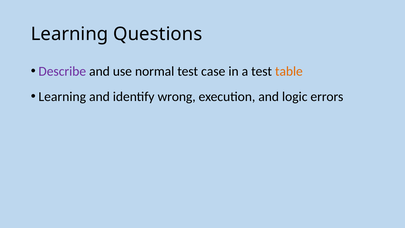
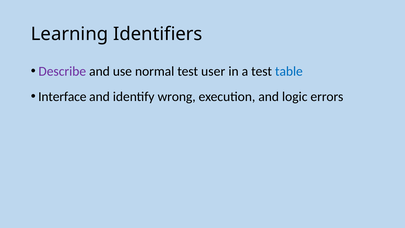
Questions: Questions -> Identifiers (158, 34)
case: case -> user (213, 71)
table colour: orange -> blue (289, 71)
Learning: Learning -> Interface (62, 97)
